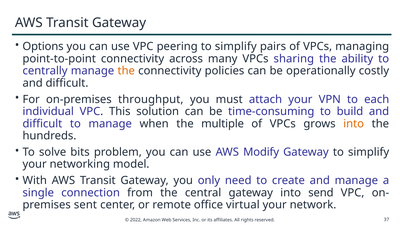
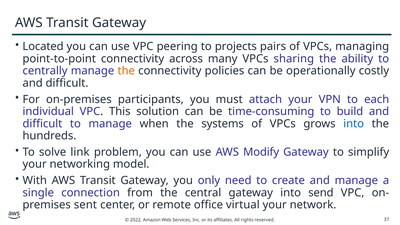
Options: Options -> Located (43, 47)
peering to simplify: simplify -> projects (236, 47)
throughput: throughput -> participants (151, 99)
multiple: multiple -> systems (223, 124)
into colour: orange -> blue (354, 124)
bits: bits -> link (80, 152)
